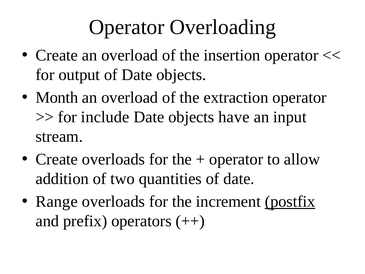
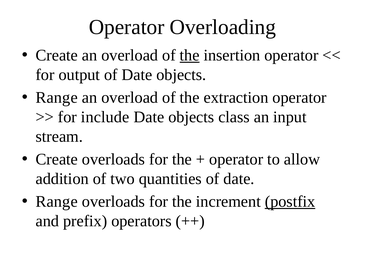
the underline: none -> present (190, 55)
Month: Month -> Range (57, 97)
have: have -> class (234, 117)
